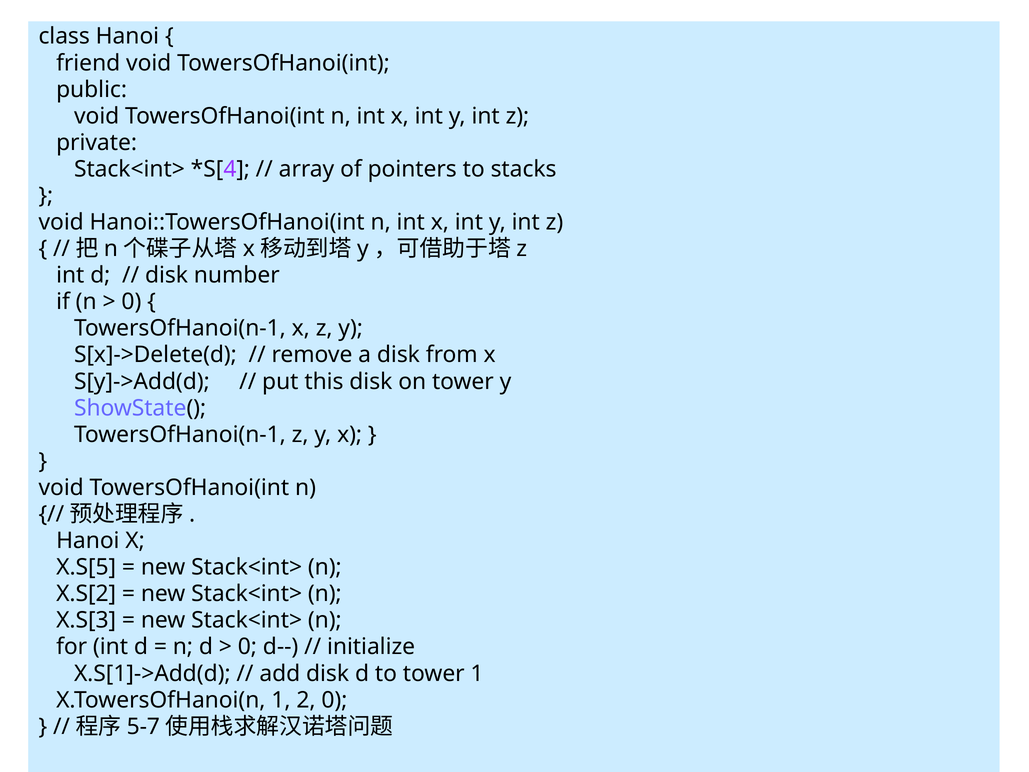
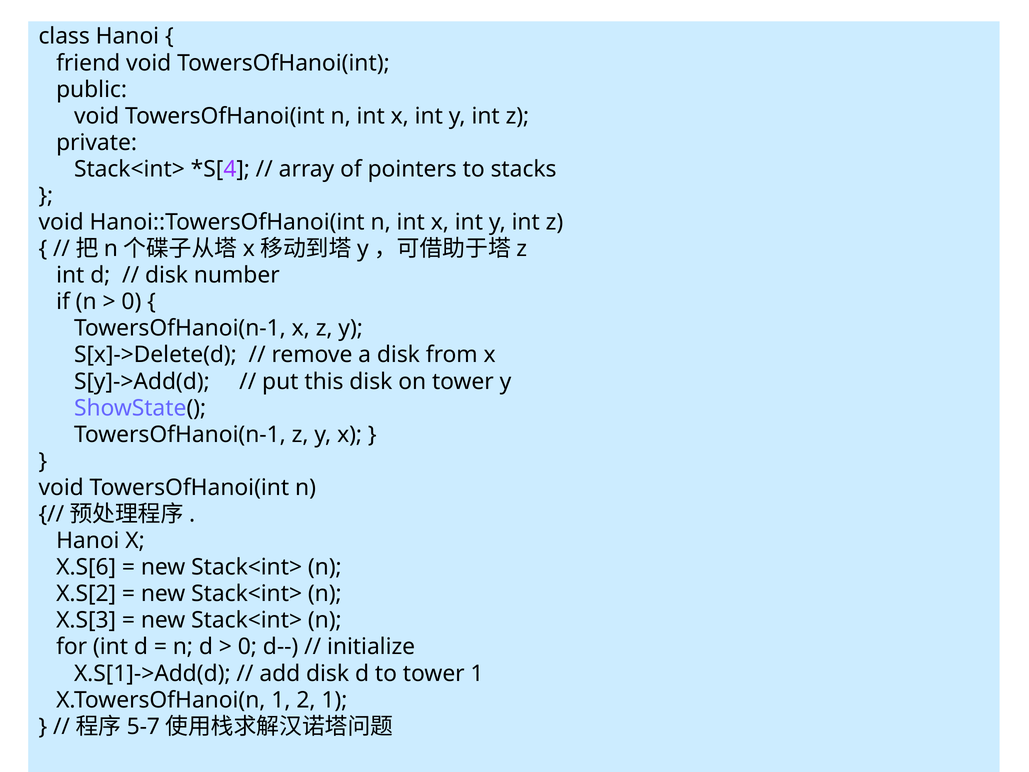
X.S[5: X.S[5 -> X.S[6 (86, 567)
2 0: 0 -> 1 (334, 700)
